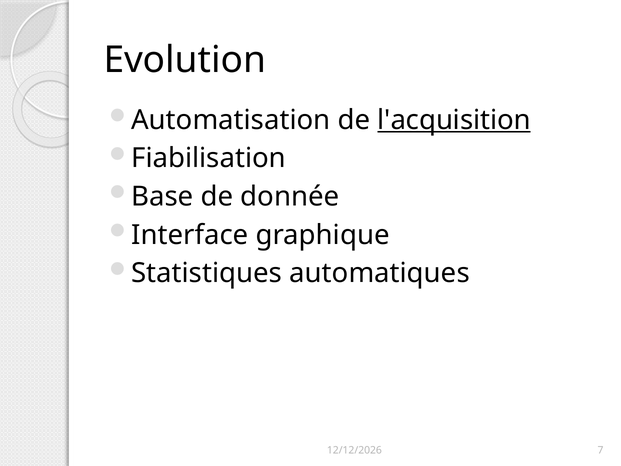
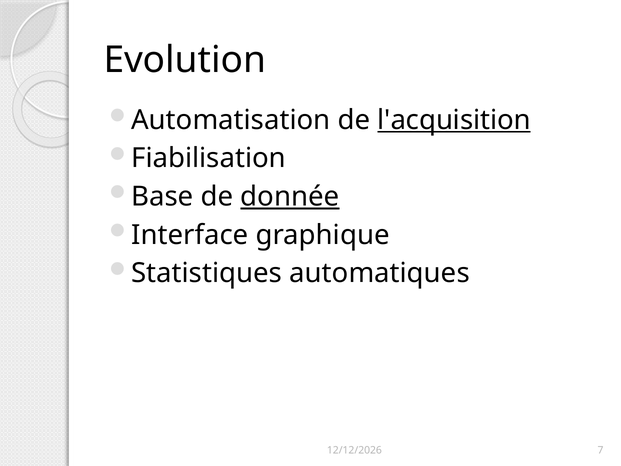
donnée underline: none -> present (290, 197)
